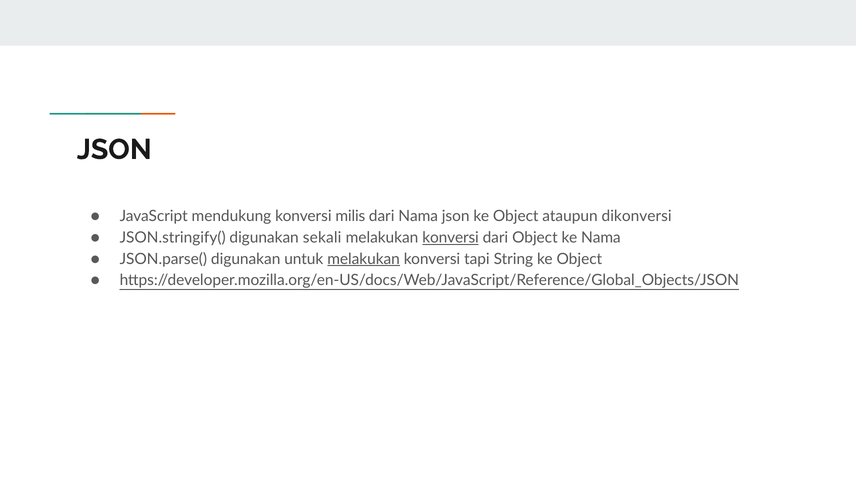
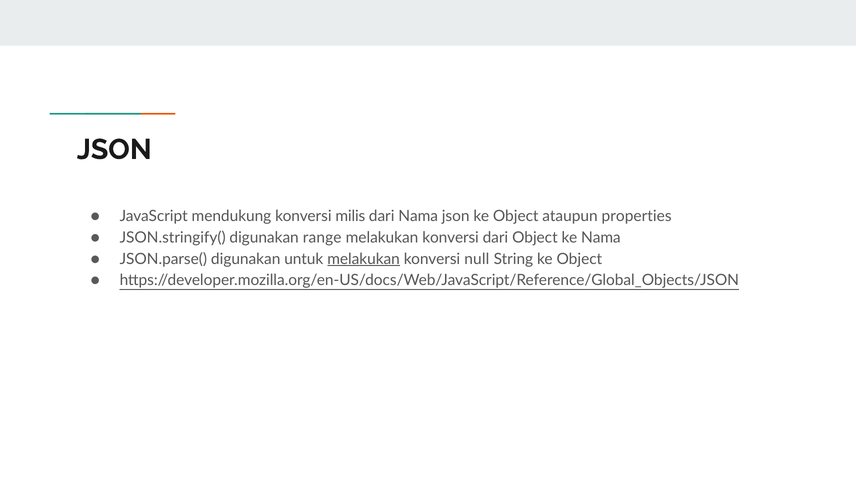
dikonversi: dikonversi -> properties (637, 216)
sekali: sekali -> range (322, 237)
konversi underline: present -> none (451, 237)
tapi: tapi -> null (477, 259)
